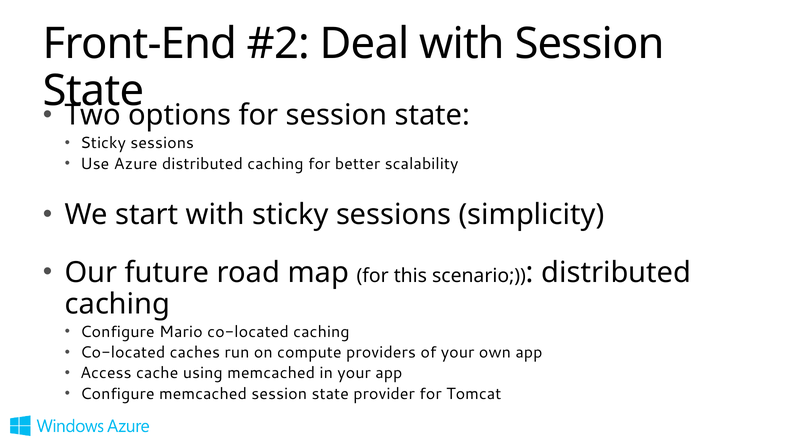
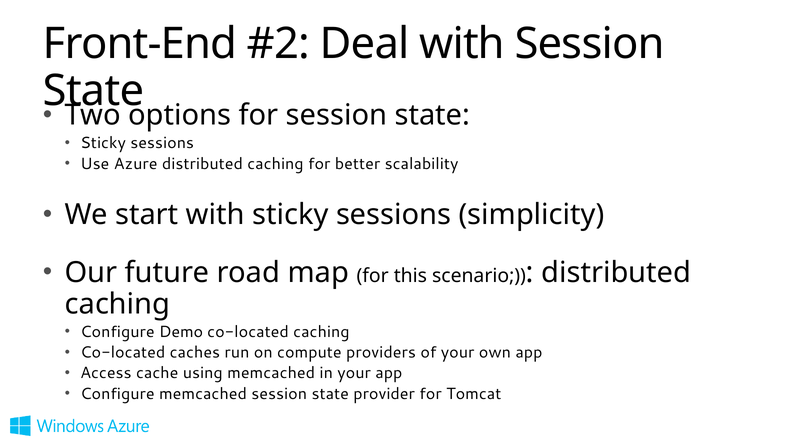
Mario: Mario -> Demo (181, 332)
